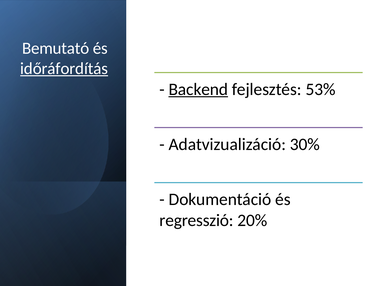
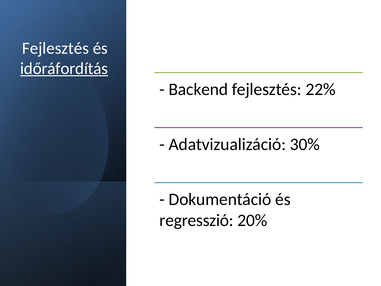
Bemutató: Bemutató -> Fejlesztés (55, 48)
Backend underline: present -> none (198, 89)
53%: 53% -> 22% (321, 89)
